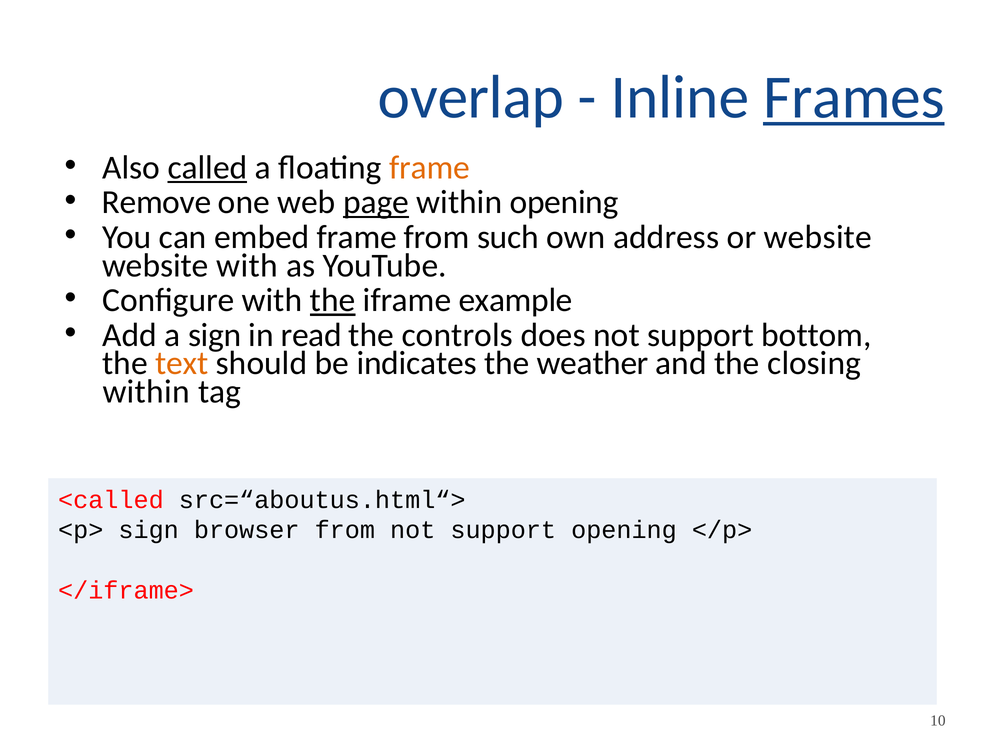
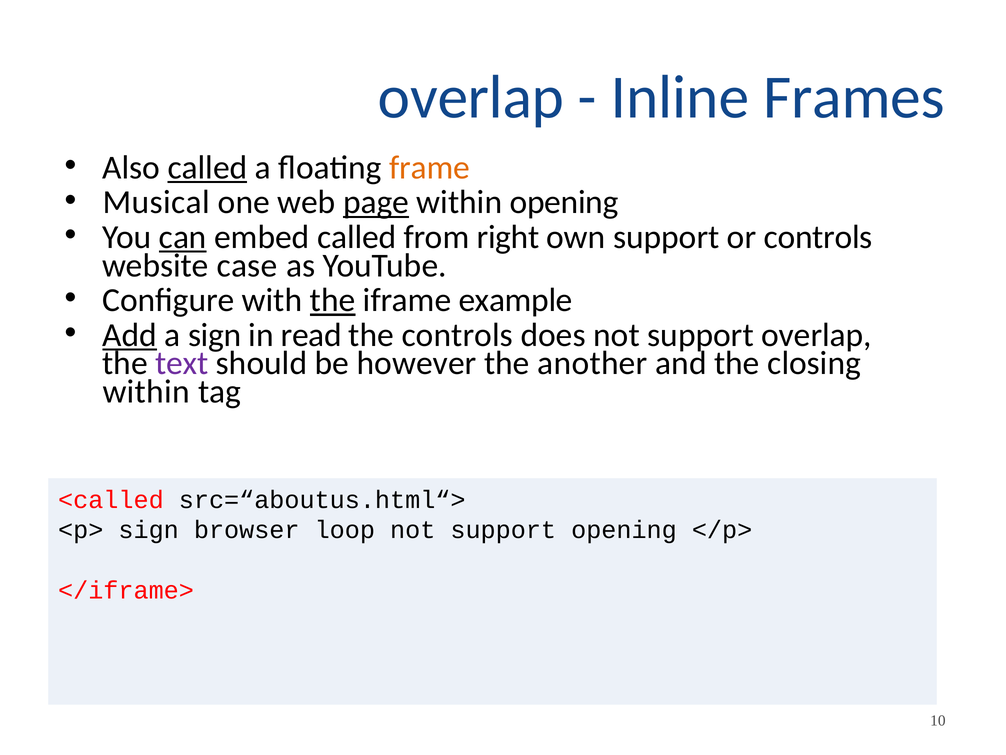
Frames underline: present -> none (854, 97)
Remove: Remove -> Musical (156, 202)
can underline: none -> present (183, 237)
embed frame: frame -> called (357, 237)
such: such -> right (508, 237)
own address: address -> support (666, 237)
or website: website -> controls (818, 237)
website with: with -> case (247, 265)
Add underline: none -> present (130, 335)
support bottom: bottom -> overlap (816, 335)
text colour: orange -> purple (182, 363)
indicates: indicates -> however (417, 363)
weather: weather -> another (592, 363)
browser from: from -> loop (345, 530)
